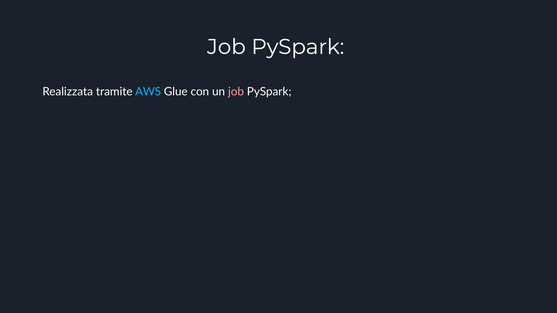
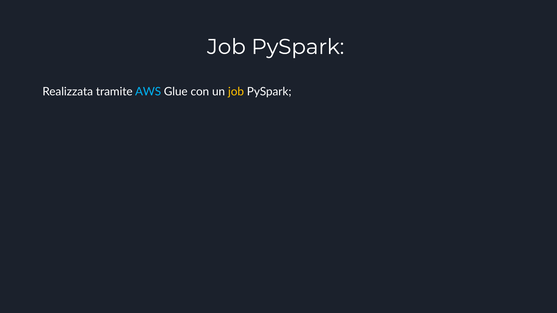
job colour: pink -> yellow (236, 92)
